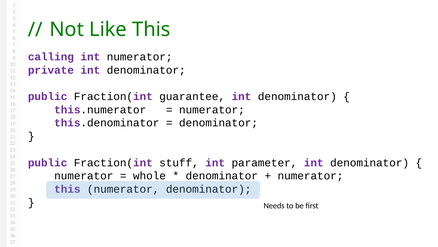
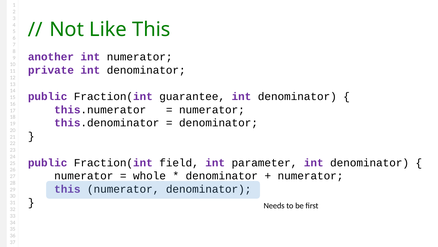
calling: calling -> another (51, 57)
stuff: stuff -> field (179, 162)
